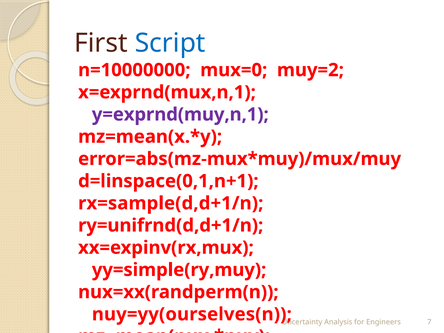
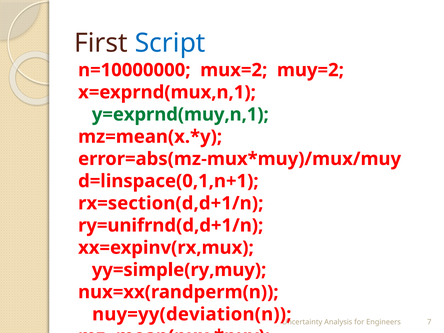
mux=0: mux=0 -> mux=2 (234, 70)
y=exprnd(muy,n,1 colour: purple -> green (180, 114)
rx=sample(d,d+1/n: rx=sample(d,d+1/n -> rx=section(d,d+1/n (171, 203)
nuy=yy(ourselves(n: nuy=yy(ourselves(n -> nuy=yy(deviation(n (192, 314)
